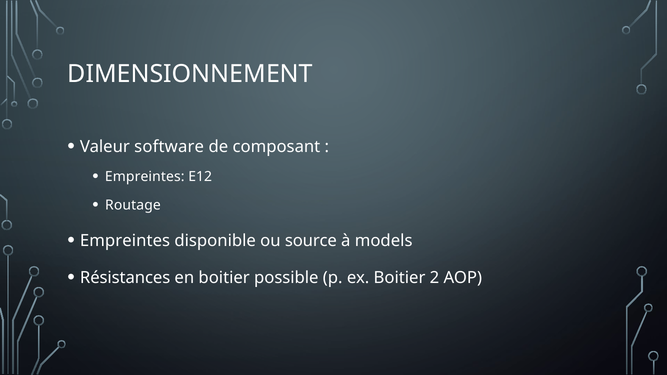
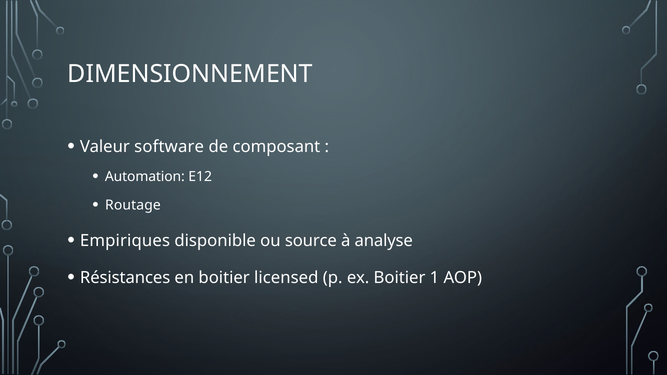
Empreintes: Empreintes -> Automation (145, 177)
Empreintes: Empreintes -> Empiriques (125, 241)
models: models -> analyse (384, 241)
possible: possible -> licensed (286, 278)
2: 2 -> 1 (435, 278)
